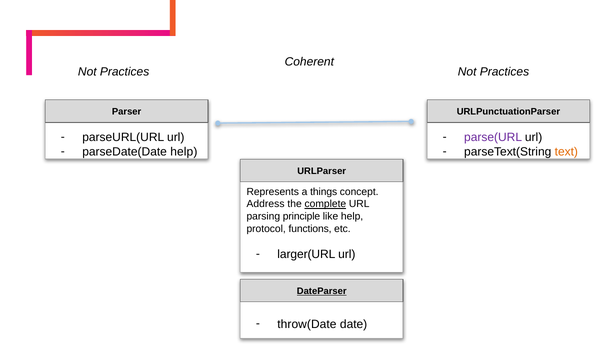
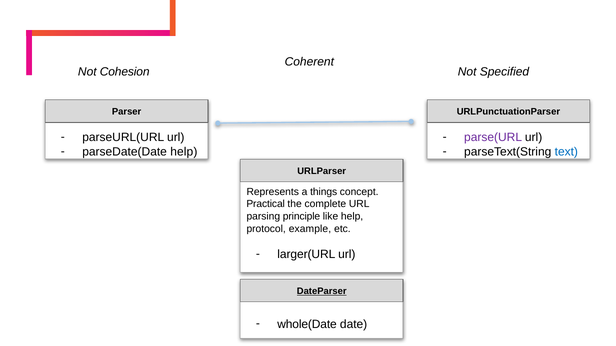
Practices: Practices -> Cohesion (125, 72)
Practices: Practices -> Specified (504, 72)
text colour: orange -> blue (566, 152)
Address: Address -> Practical (266, 204)
complete underline: present -> none (325, 204)
functions: functions -> example (310, 229)
throw(Date: throw(Date -> whole(Date (307, 325)
